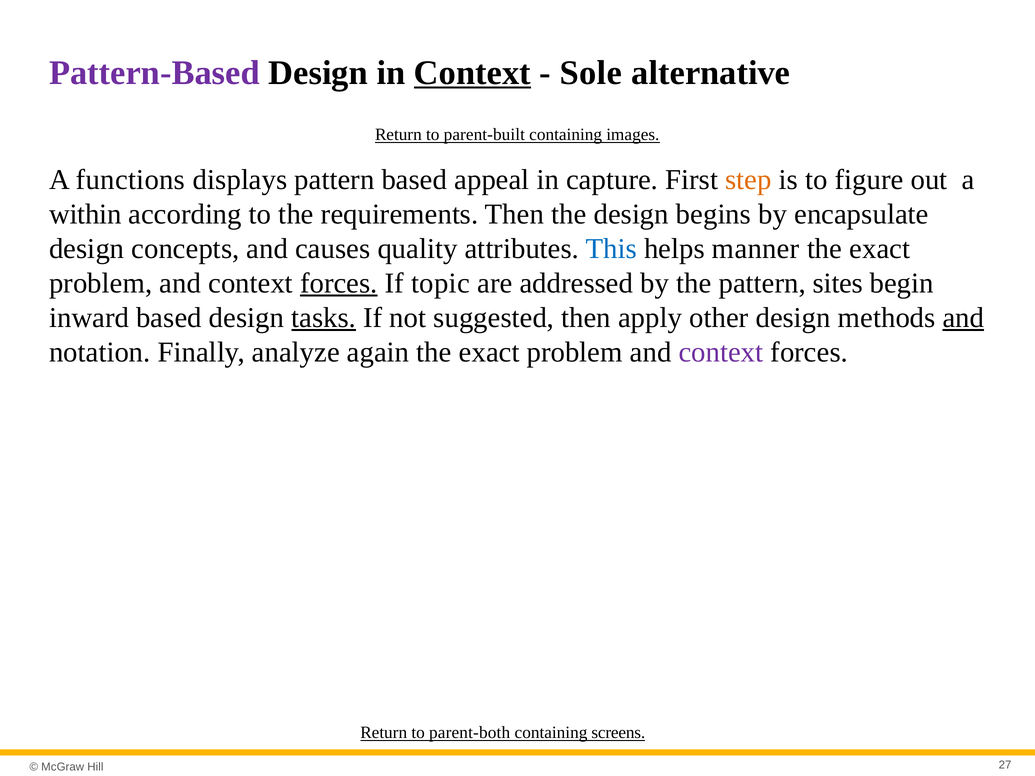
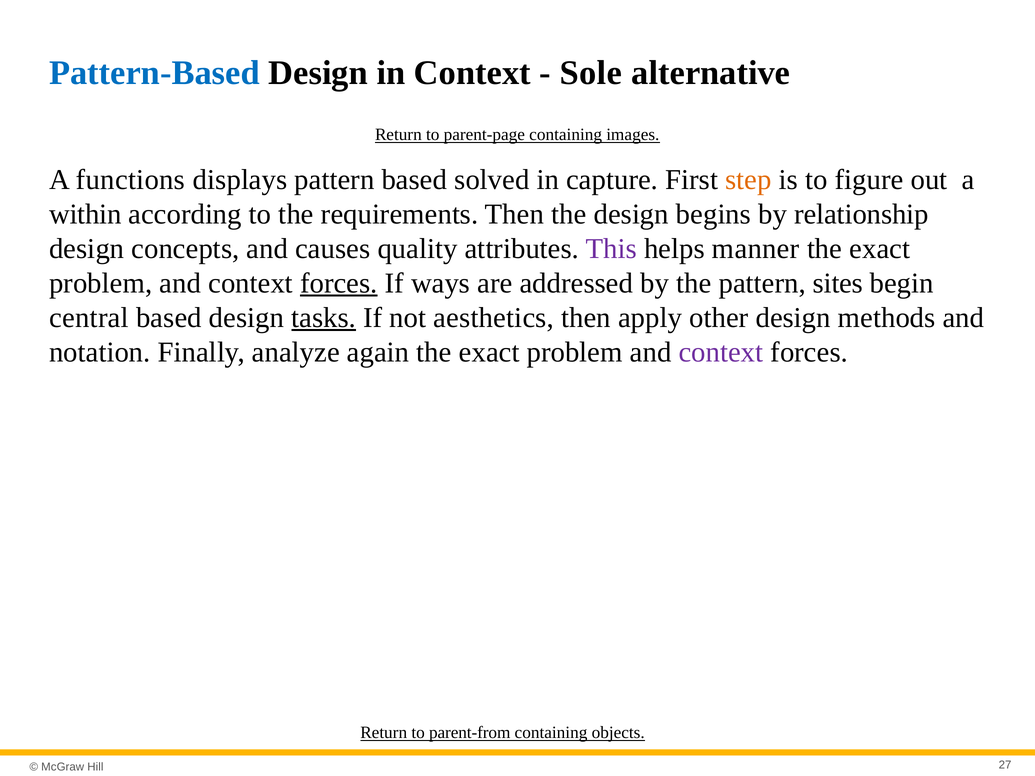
Pattern-Based colour: purple -> blue (154, 73)
Context underline: present -> none (472, 73)
parent-built: parent-built -> parent-page (484, 135)
appeal: appeal -> solved (492, 180)
encapsulate: encapsulate -> relationship (861, 214)
This colour: blue -> purple (611, 249)
topic: topic -> ways (441, 283)
inward: inward -> central (89, 318)
suggested: suggested -> aesthetics (494, 318)
and underline: present -> none (963, 318)
parent-both: parent-both -> parent-from (470, 733)
screens: screens -> objects (618, 733)
